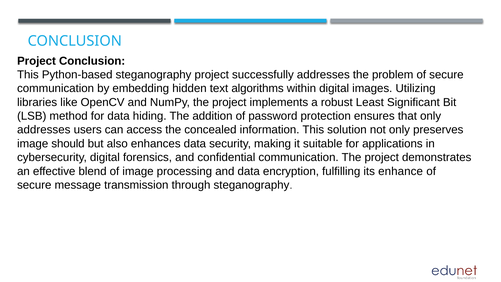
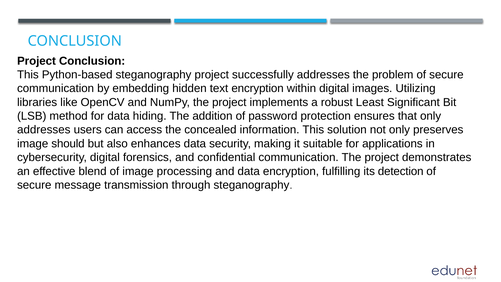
text algorithms: algorithms -> encryption (258, 88)
enhance: enhance -> detection (401, 171)
